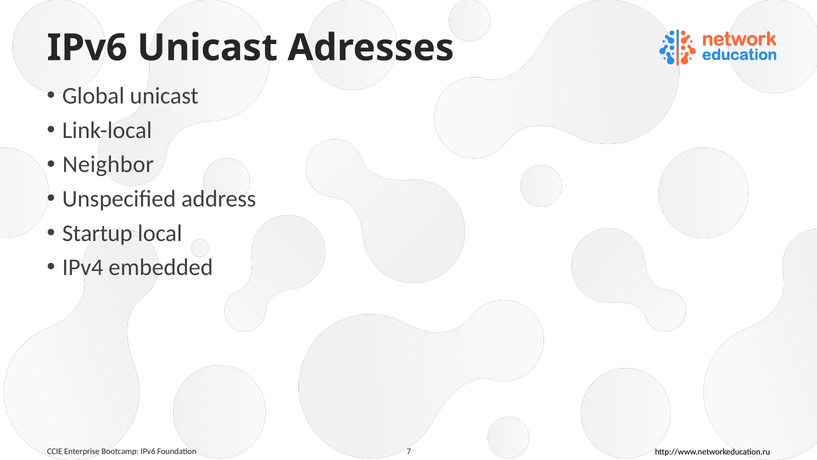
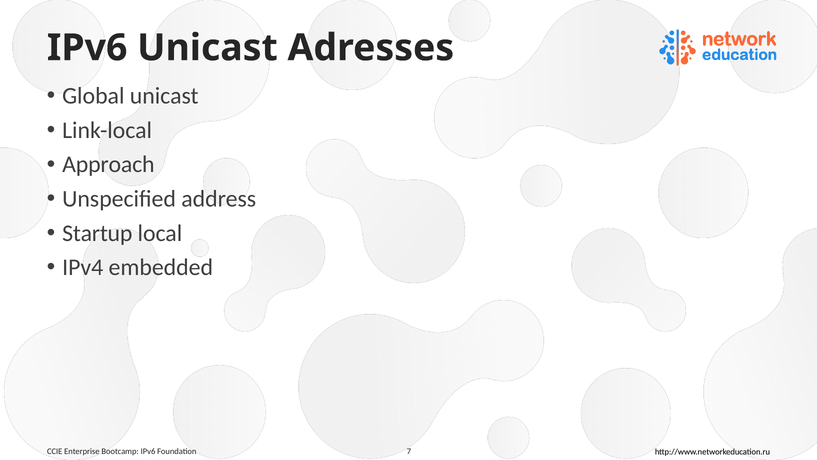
Neighbor: Neighbor -> Approach (108, 164)
